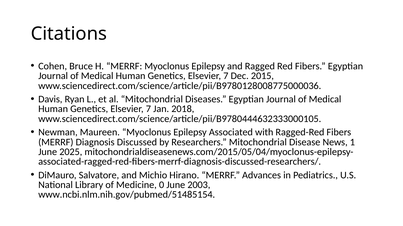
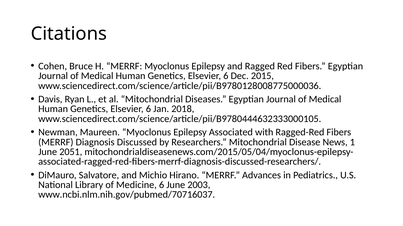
7: 7 -> 6 (226, 76)
7: 7 -> 6 (148, 109)
2025: 2025 -> 2051 (71, 152)
Medicine 0: 0 -> 6 (162, 185)
www.ncbi.nlm.nih.gov/pubmed/51485154: www.ncbi.nlm.nih.gov/pubmed/51485154 -> www.ncbi.nlm.nih.gov/pubmed/70716037 (127, 195)
